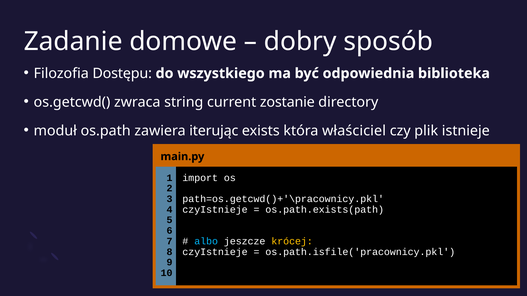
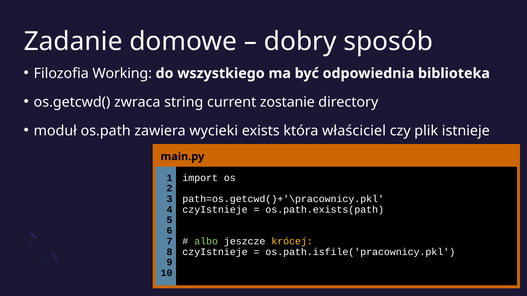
Dostępu: Dostępu -> Working (122, 73)
iterując: iterując -> wycieki (214, 131)
albo colour: light blue -> light green (206, 242)
